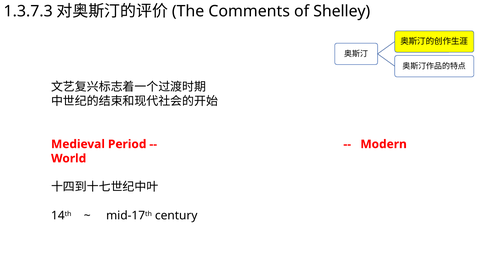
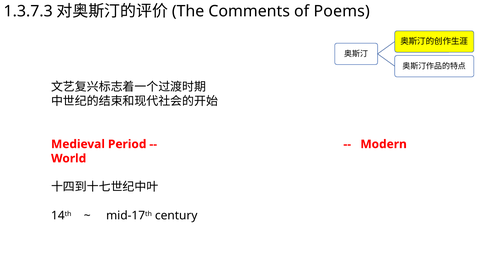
Shelley: Shelley -> Poems (342, 11)
